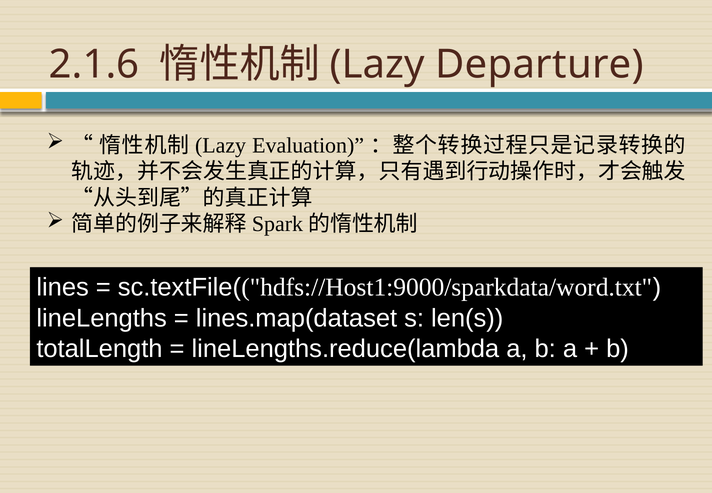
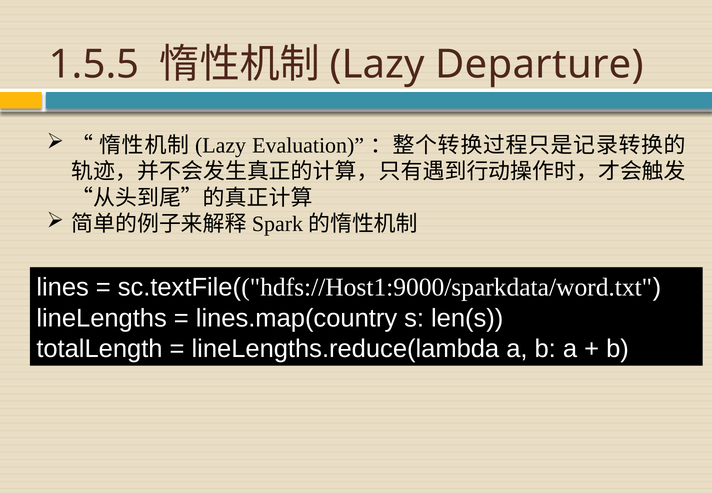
2.1.6: 2.1.6 -> 1.5.5 (94, 65)
lines.map(dataset: lines.map(dataset -> lines.map(country (297, 318)
